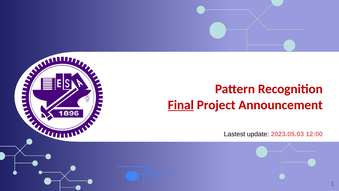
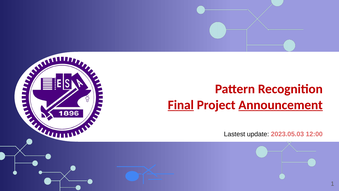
Announcement underline: none -> present (281, 105)
